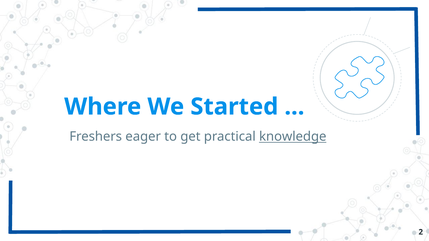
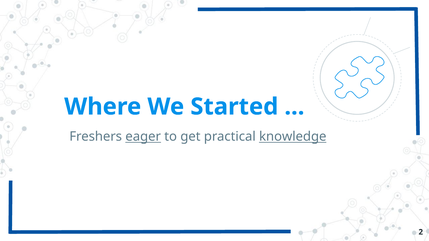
eager underline: none -> present (143, 137)
